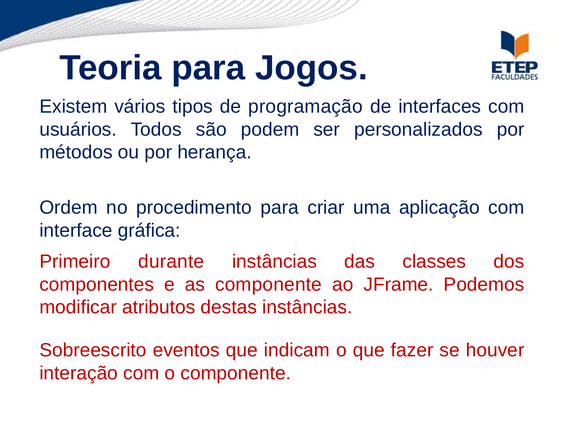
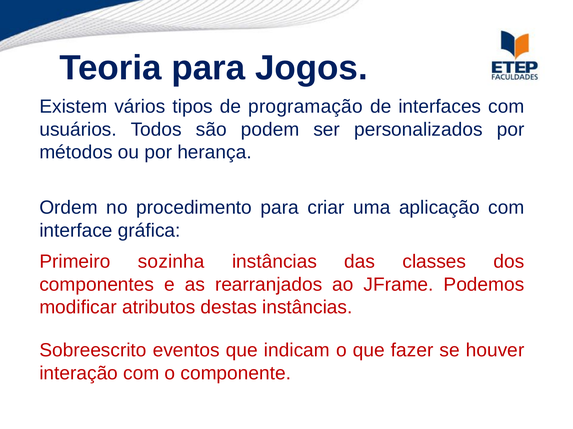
durante: durante -> sozinha (171, 262)
as componente: componente -> rearranjados (269, 285)
